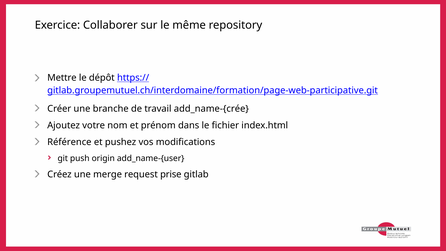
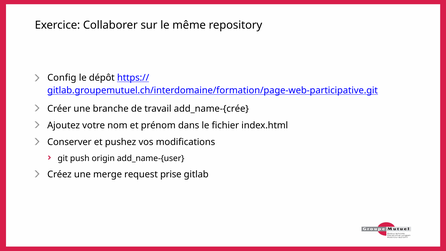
Mettre: Mettre -> Config (62, 78)
Référence: Référence -> Conserver (69, 142)
